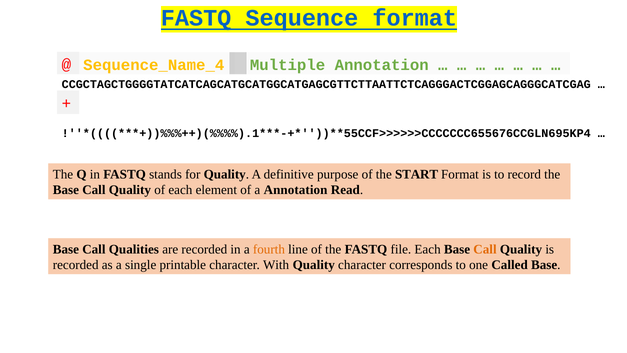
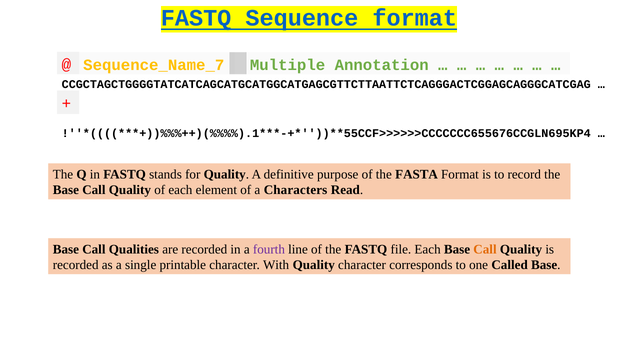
Sequence_Name_4: Sequence_Name_4 -> Sequence_Name_7 (154, 65)
START: START -> FASTA (417, 174)
a Annotation: Annotation -> Characters (296, 190)
fourth colour: orange -> purple (269, 249)
